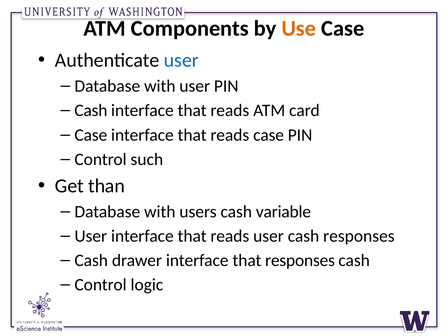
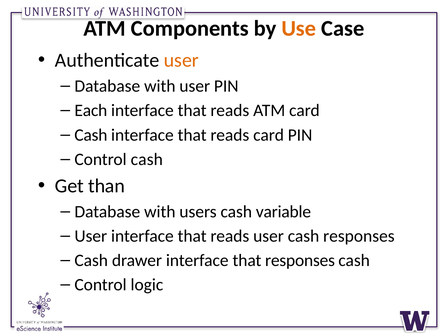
user colour: blue -> orange (181, 60)
Cash: Cash -> Each (91, 111)
Case: Case -> Cash (91, 135)
reads case: case -> card (269, 135)
Control such: such -> cash (147, 159)
